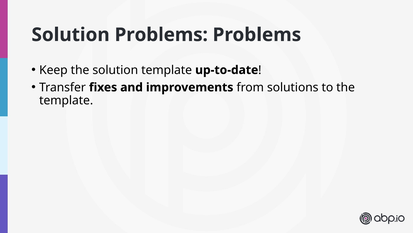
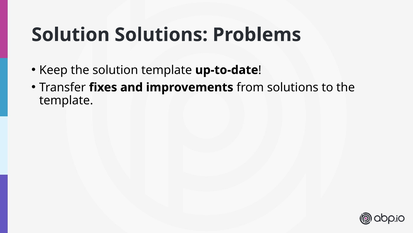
Solution Problems: Problems -> Solutions (161, 35)
